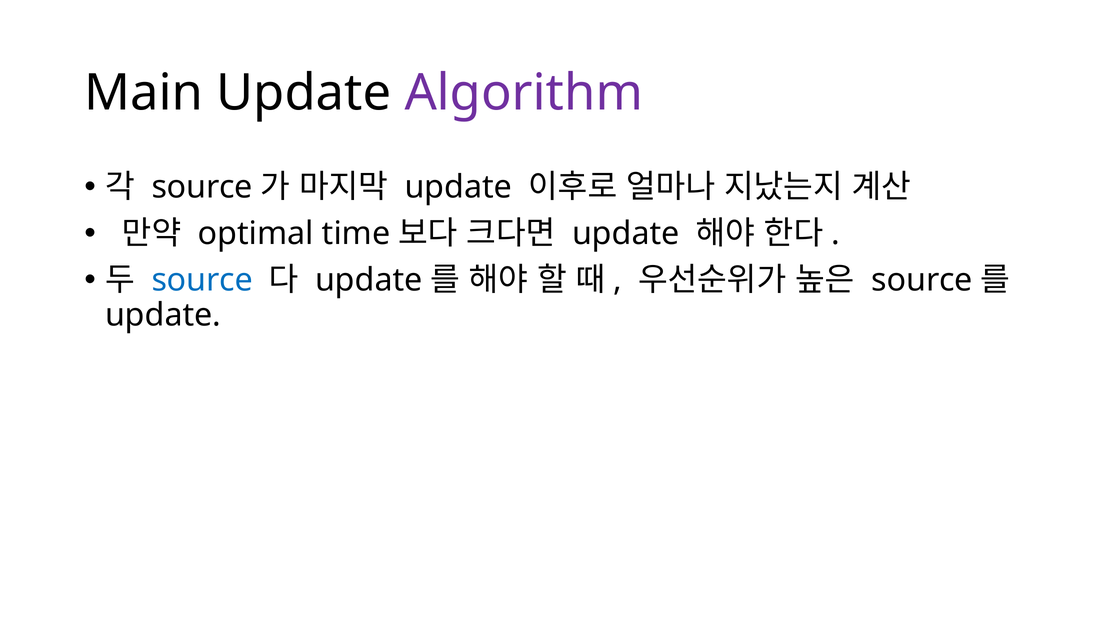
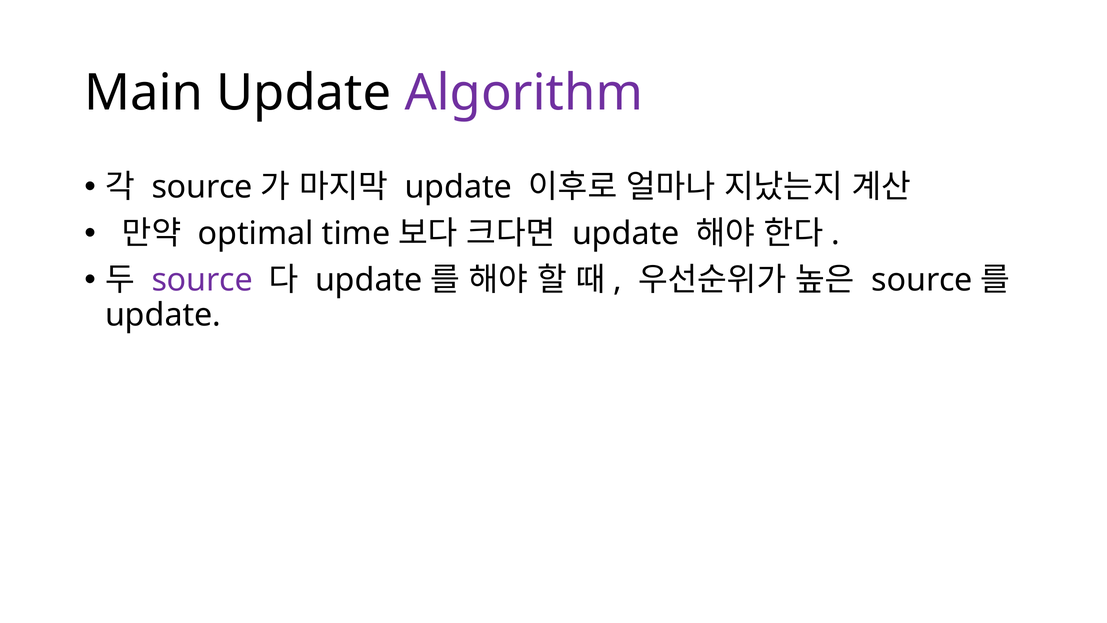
source colour: blue -> purple (202, 280)
